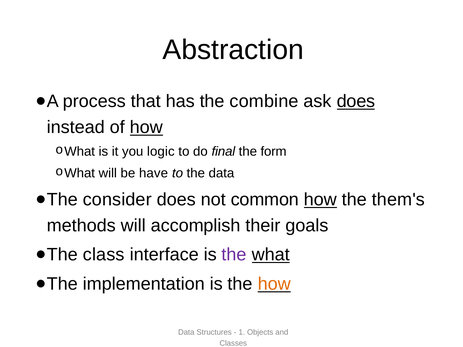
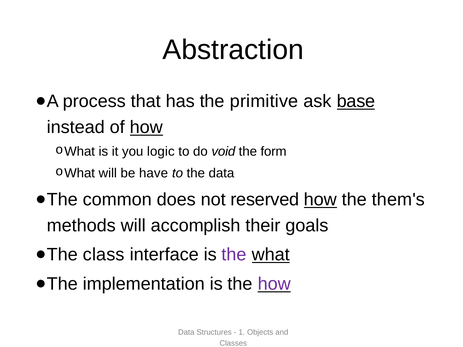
combine: combine -> primitive (264, 101)
ask does: does -> base (356, 101)
final: final -> void (223, 152)
consider: consider -> common (117, 200)
common: common -> reserved (265, 200)
how colour: orange -> purple (274, 284)
